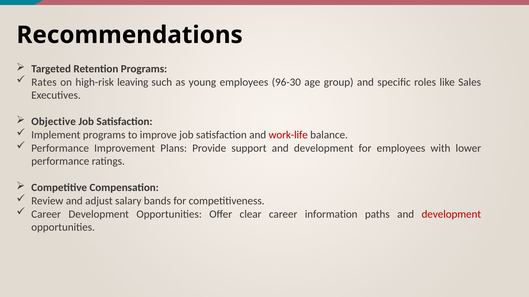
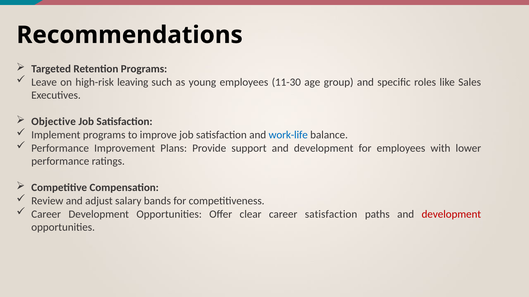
Rates: Rates -> Leave (44, 82)
96-30: 96-30 -> 11-30 (286, 82)
work-life colour: red -> blue (288, 135)
career information: information -> satisfaction (331, 215)
